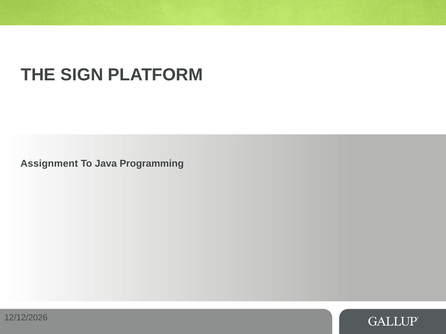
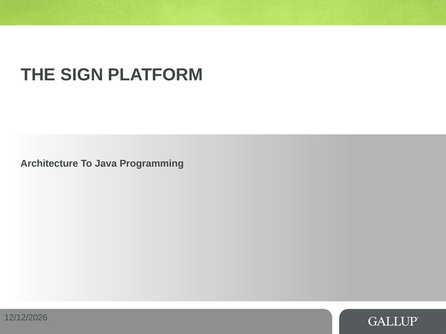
Assignment: Assignment -> Architecture (49, 164)
